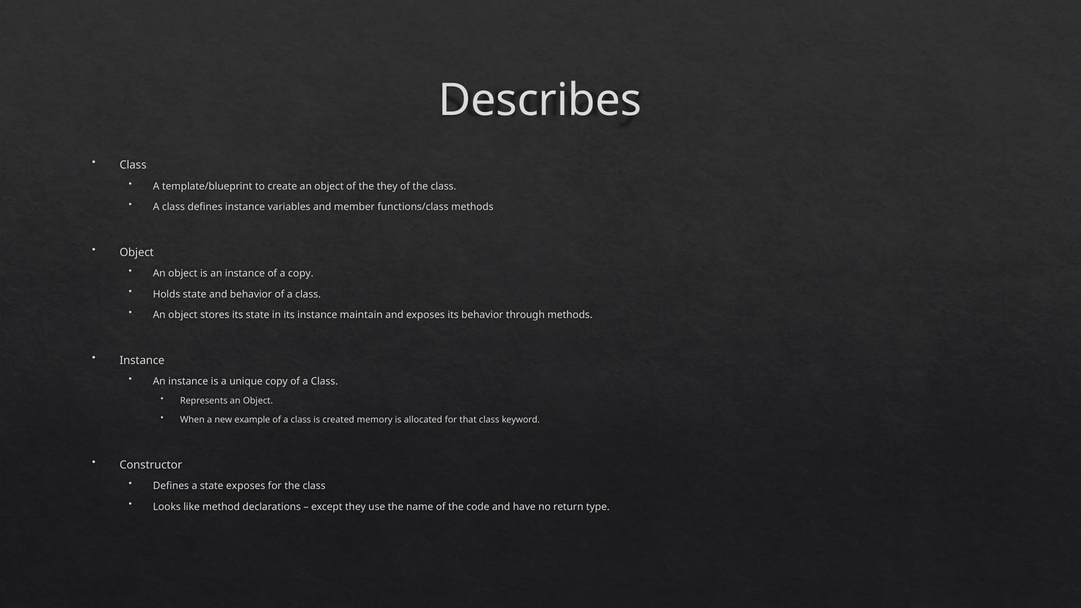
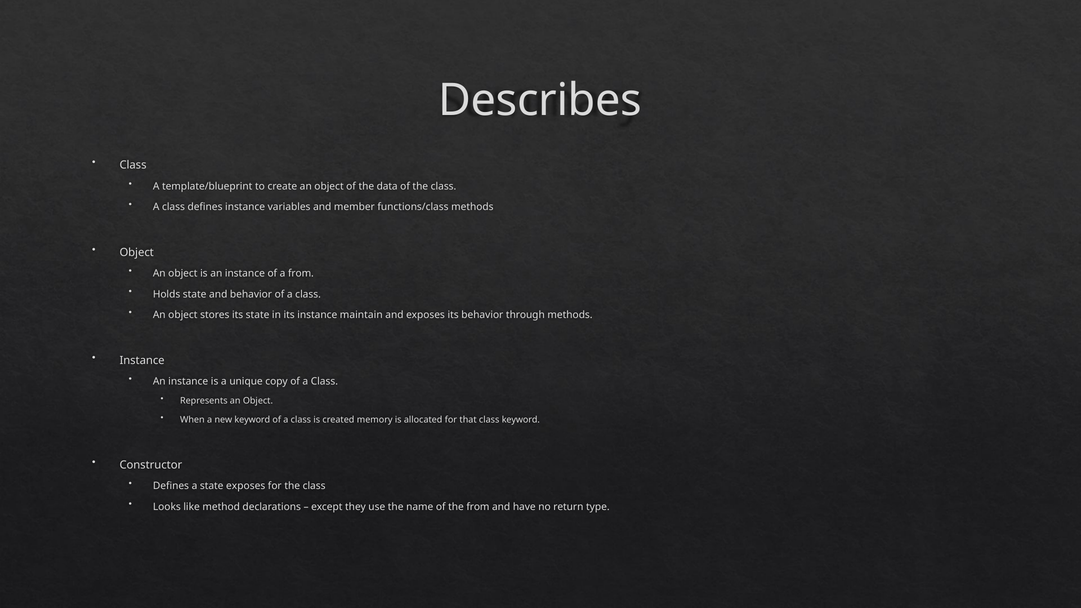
the they: they -> data (387, 186)
a copy: copy -> from (301, 274)
new example: example -> keyword (252, 420)
the code: code -> from (478, 507)
